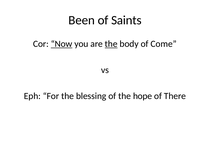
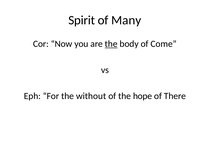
Been: Been -> Spirit (82, 20)
Saints: Saints -> Many (126, 20)
Now underline: present -> none (62, 44)
blessing: blessing -> without (91, 96)
